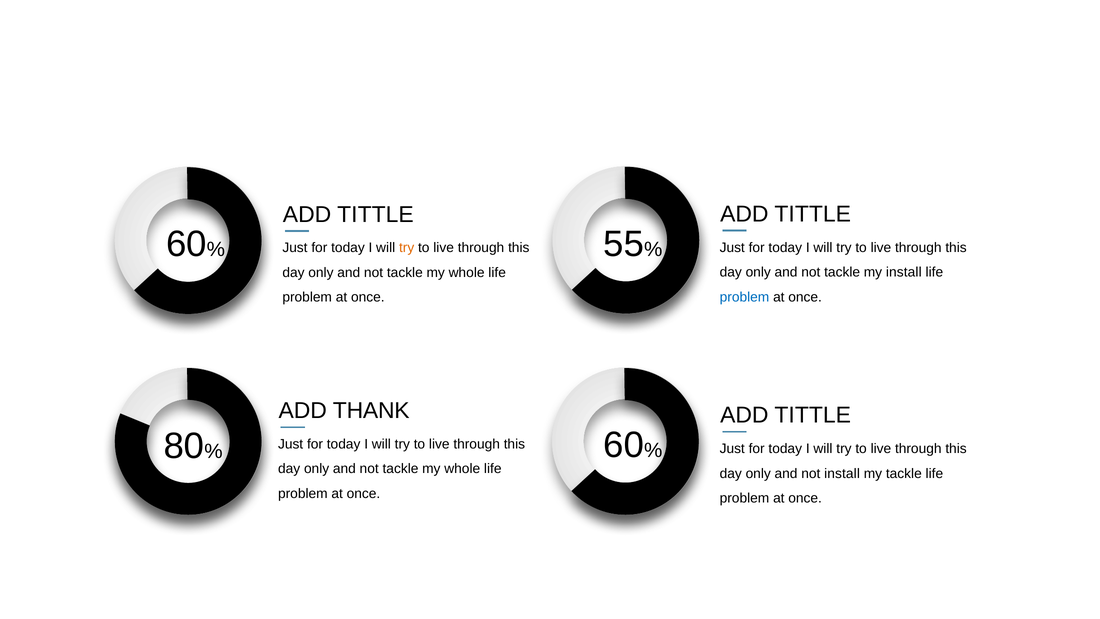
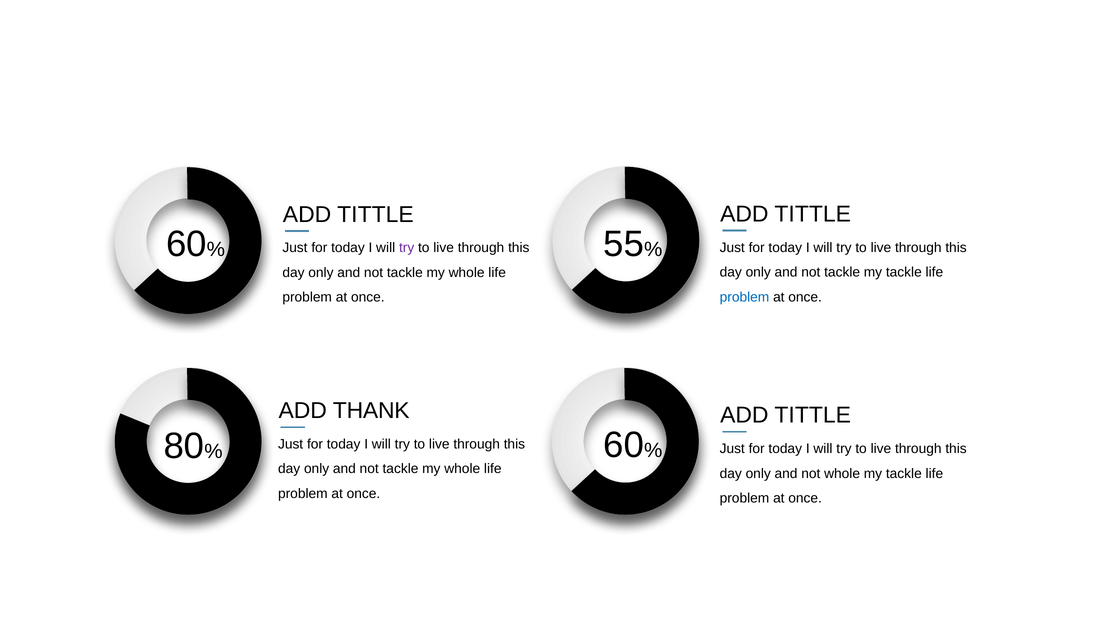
try colour: orange -> purple (407, 248)
tackle my install: install -> tackle (904, 272)
not install: install -> whole (842, 473)
